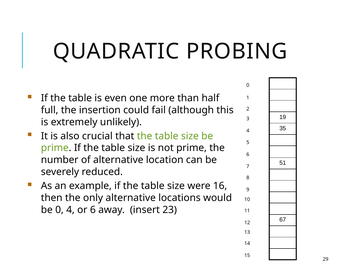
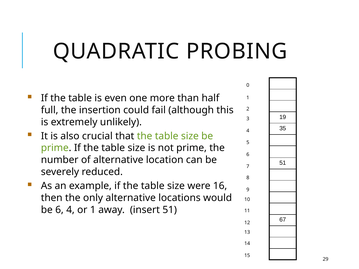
be 0: 0 -> 6 (59, 210)
or 6: 6 -> 1 (93, 210)
insert 23: 23 -> 51 (170, 210)
